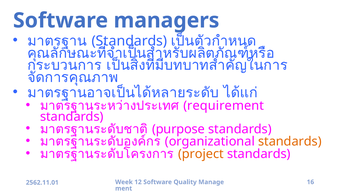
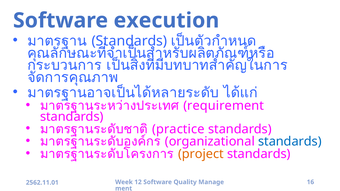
managers: managers -> execution (166, 20)
purpose: purpose -> practice (178, 129)
standards colour: orange -> blue (290, 142)
